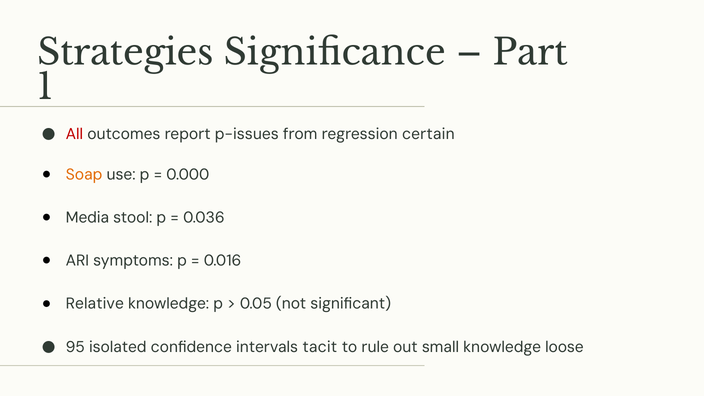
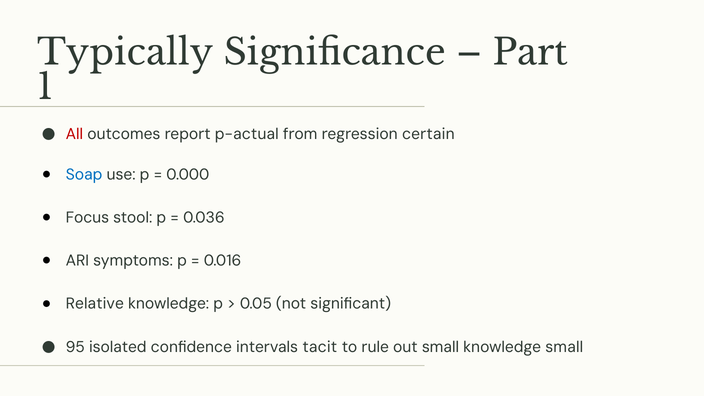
Strategies: Strategies -> Typically (125, 53)
p-issues: p-issues -> p-actual (247, 134)
Soap colour: orange -> blue (84, 174)
Media: Media -> Focus (87, 218)
knowledge loose: loose -> small (564, 347)
